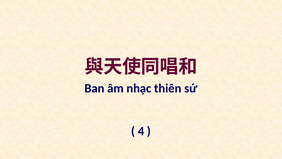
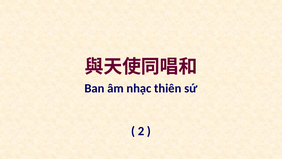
4: 4 -> 2 (141, 131)
